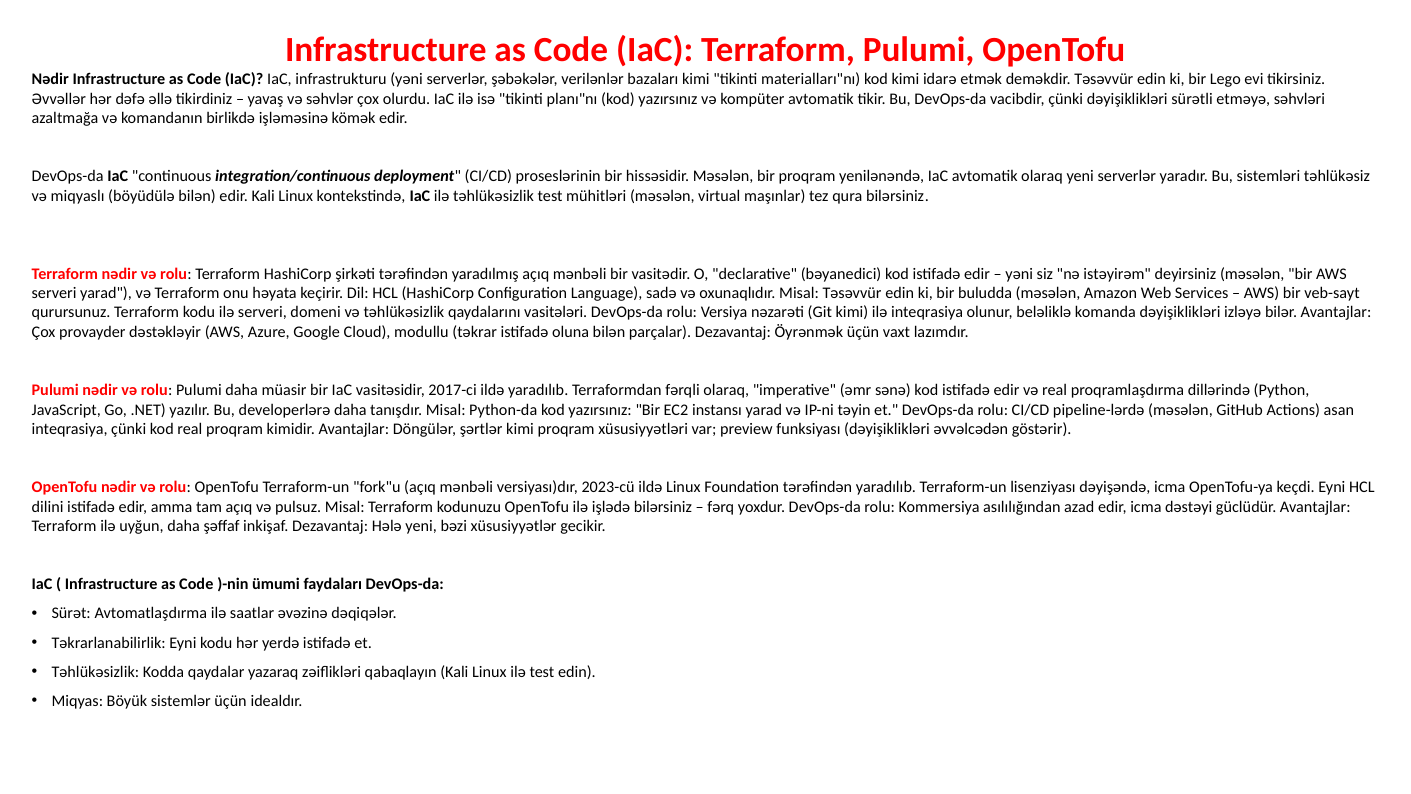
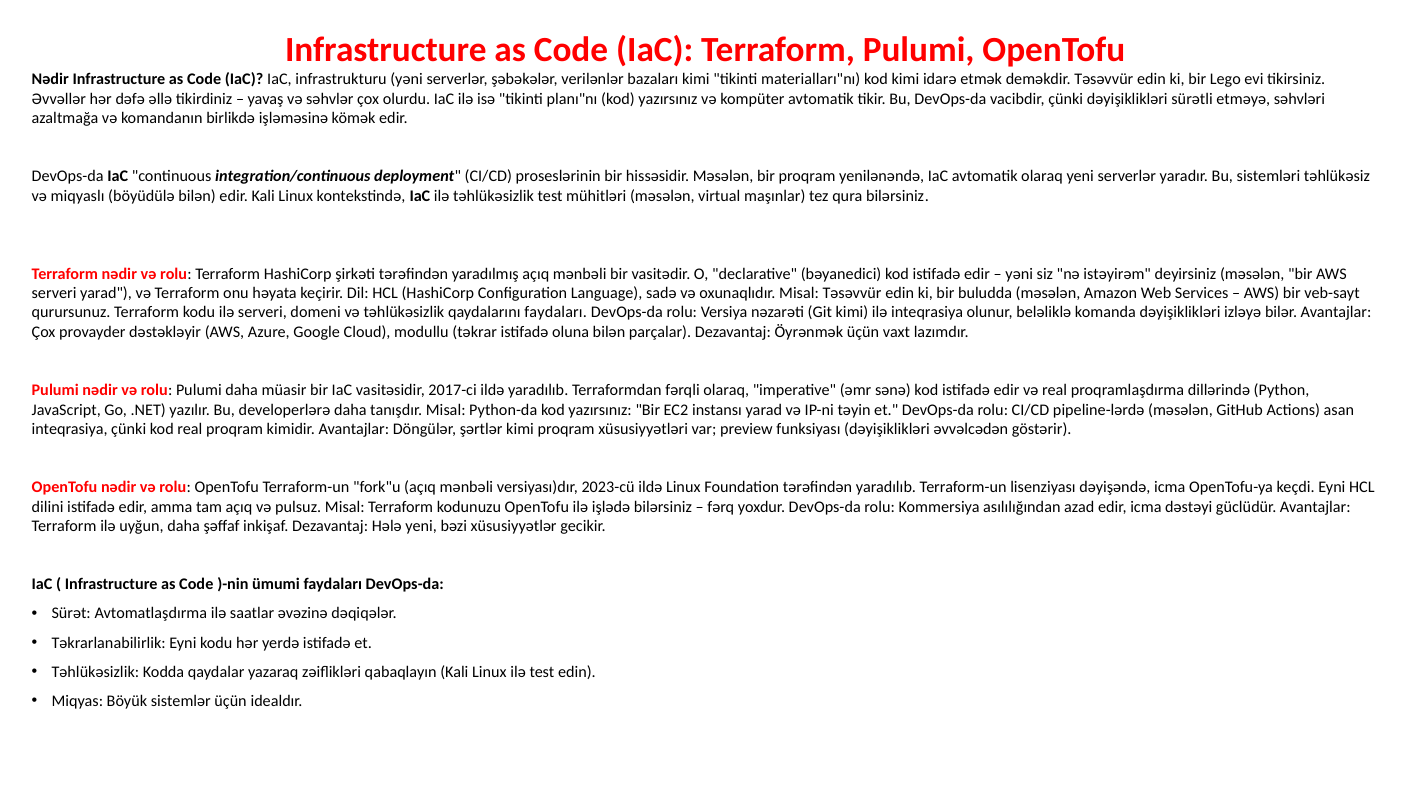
qaydalarını vasitələri: vasitələri -> faydaları (556, 312)
